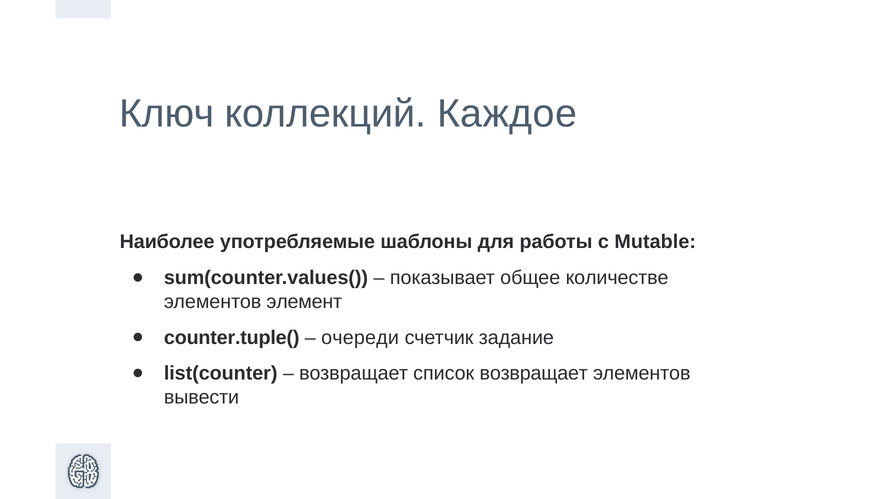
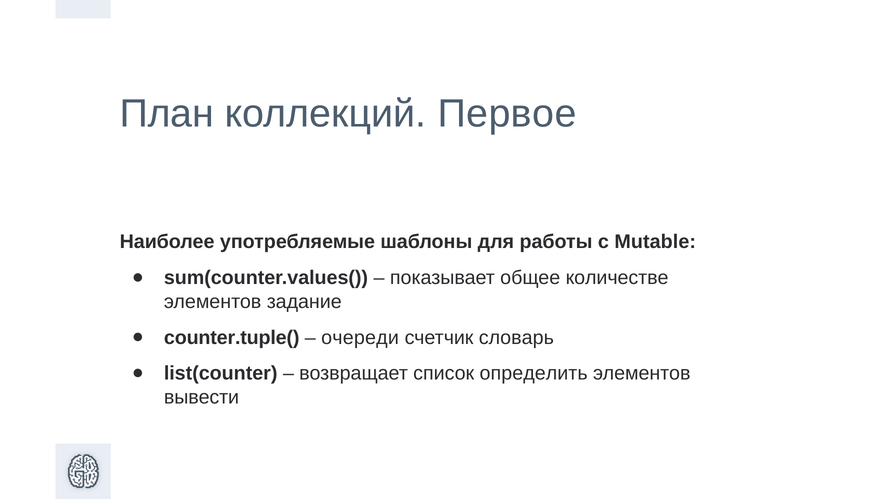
Ключ: Ключ -> План (167, 114)
Каждое: Каждое -> Первое (507, 114)
элемент: элемент -> задание (304, 302)
задание: задание -> словарь (516, 337)
список возвращает: возвращает -> определить (534, 373)
